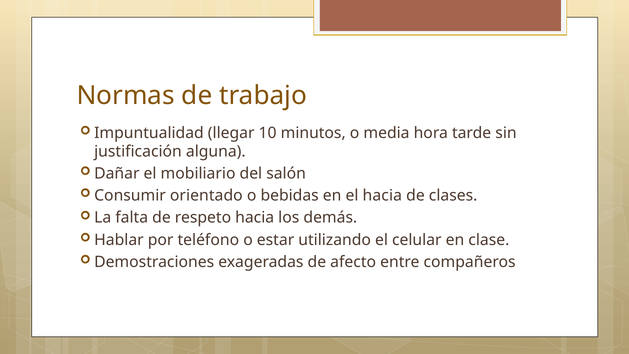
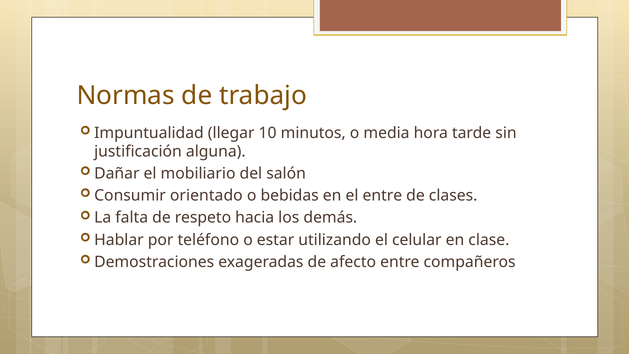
el hacia: hacia -> entre (382, 196)
